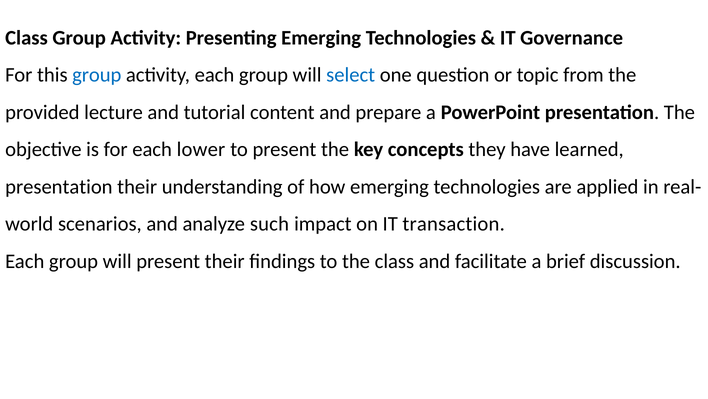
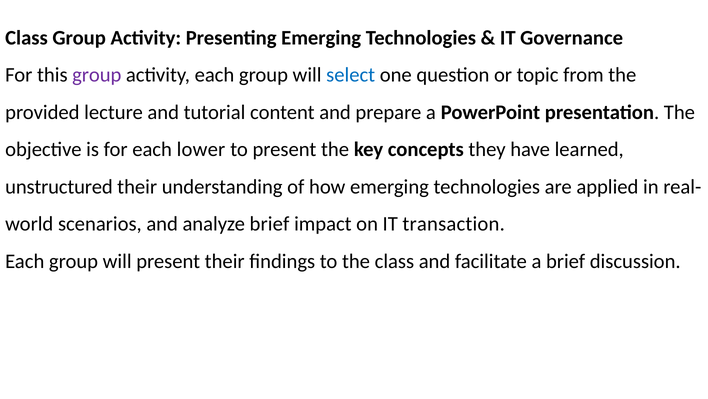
group colour: blue -> purple (97, 75)
presentation: presentation -> unstructured (59, 186)
analyze such: such -> brief (269, 224)
